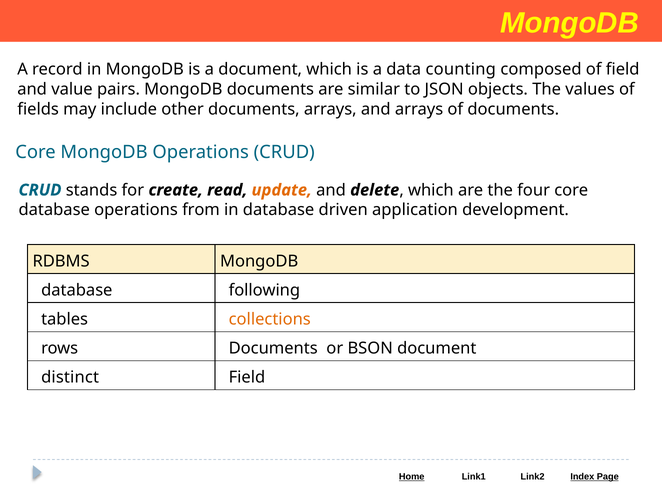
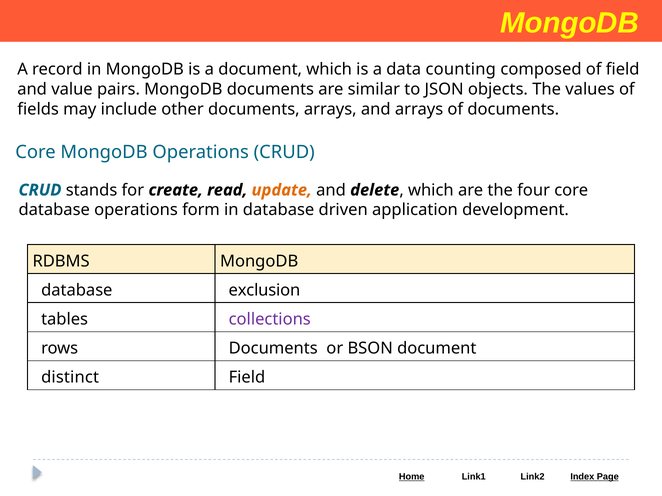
from: from -> form (201, 210)
following: following -> exclusion (264, 291)
collections colour: orange -> purple (270, 320)
